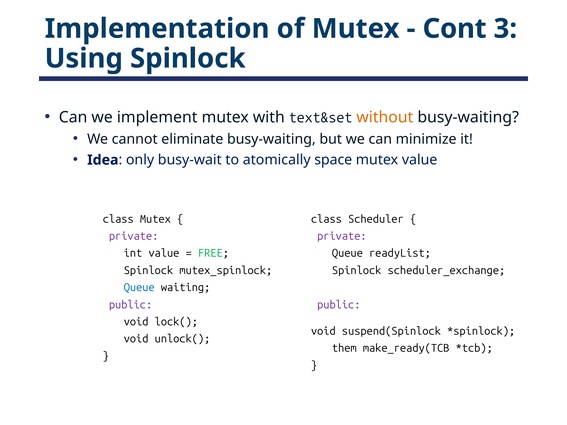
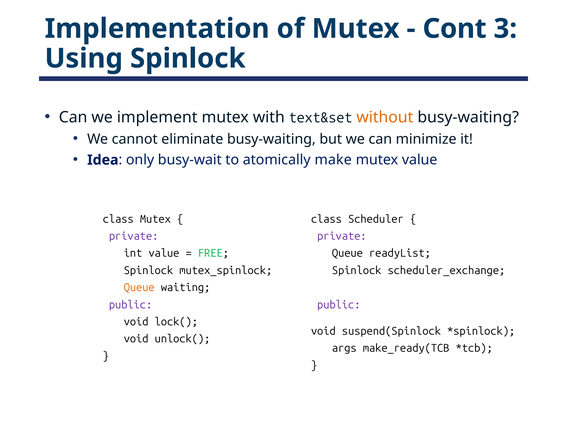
space: space -> make (333, 160)
Queue colour: blue -> orange (139, 288)
them: them -> args (344, 348)
